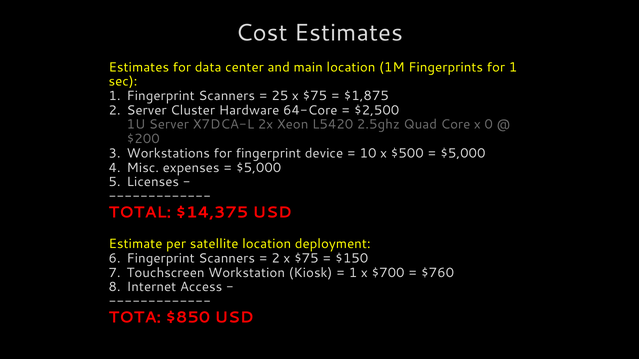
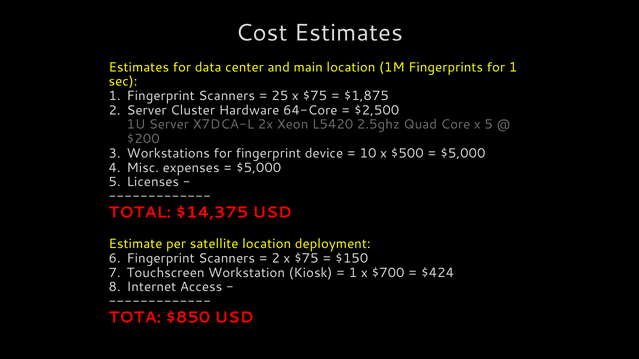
x 0: 0 -> 5 (489, 125)
$760: $760 -> $424 (438, 273)
